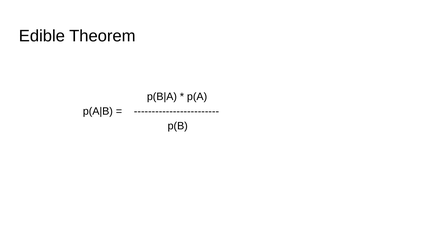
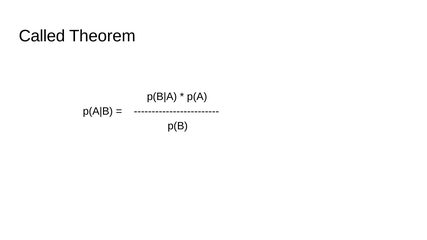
Edible: Edible -> Called (42, 36)
